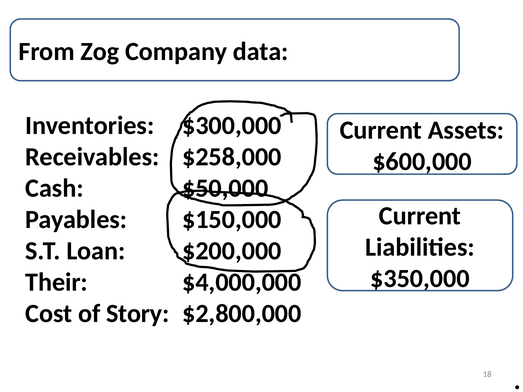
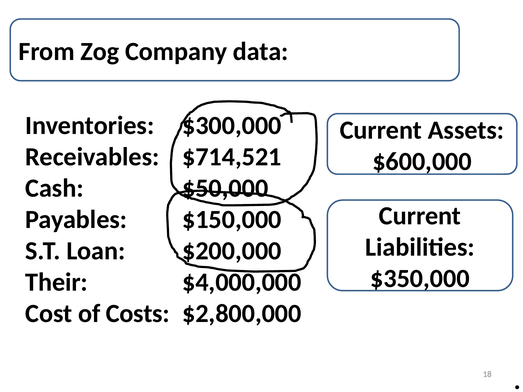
$258,000: $258,000 -> $714,521 (232, 157)
Story: Story -> Costs (138, 314)
